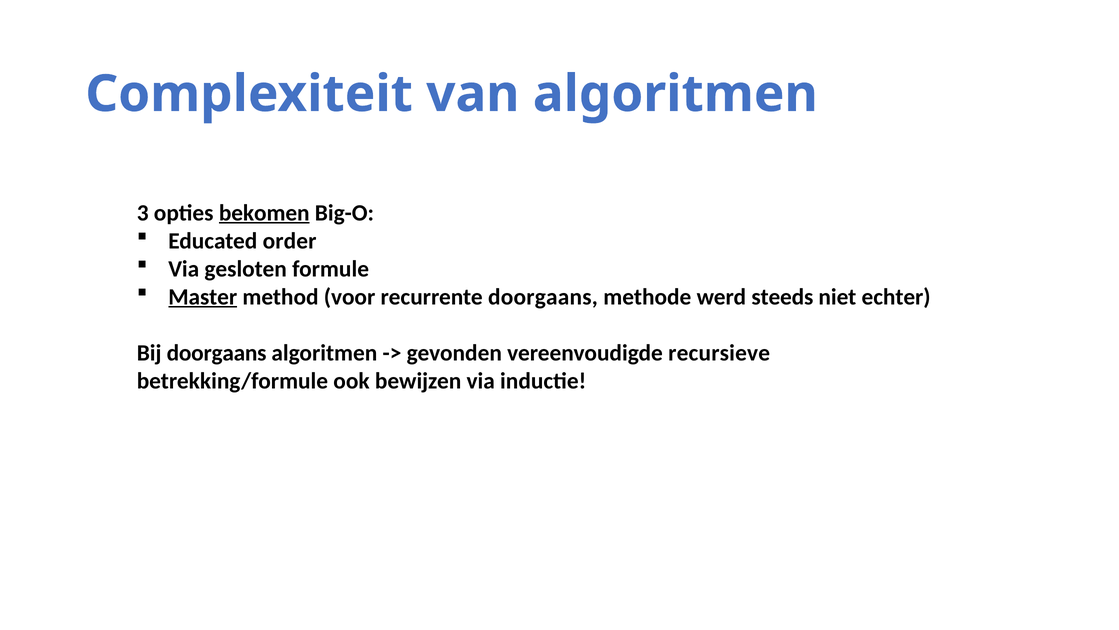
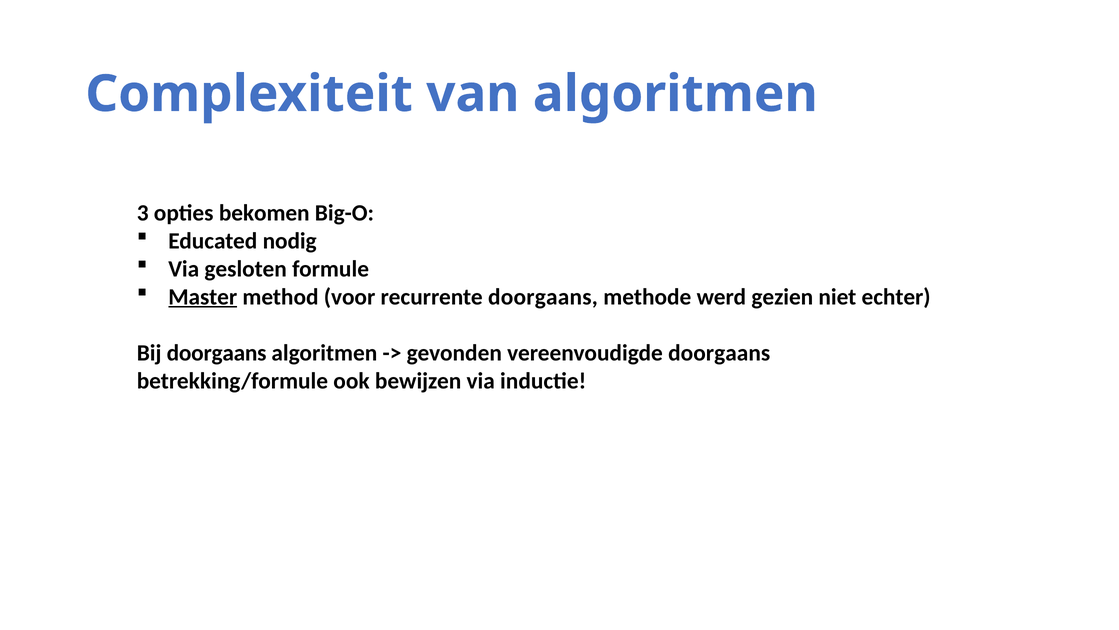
bekomen underline: present -> none (264, 213)
order: order -> nodig (290, 241)
steeds: steeds -> gezien (782, 297)
vereenvoudigde recursieve: recursieve -> doorgaans (719, 353)
